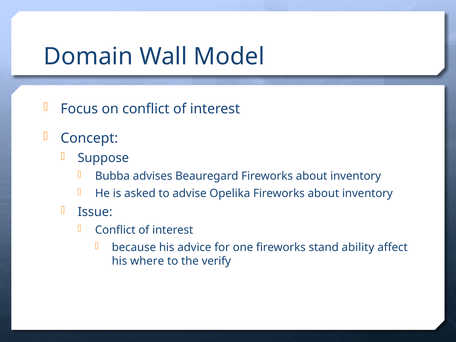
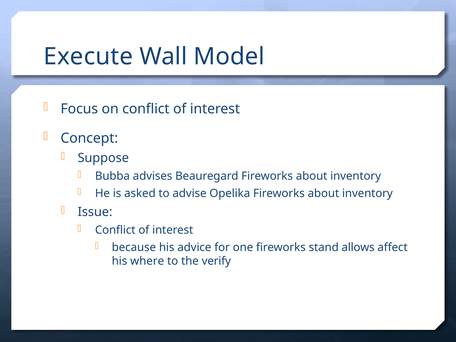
Domain: Domain -> Execute (88, 57)
ability: ability -> allows (358, 248)
